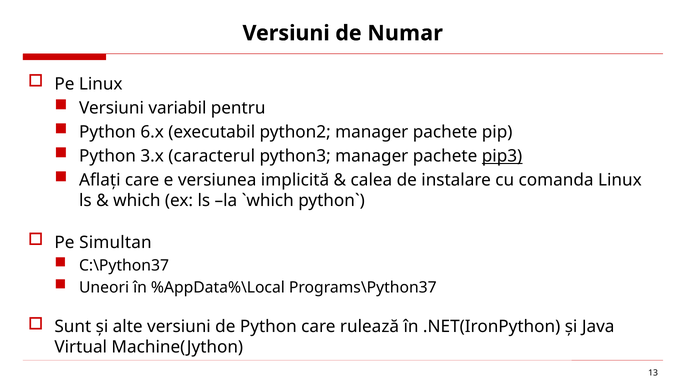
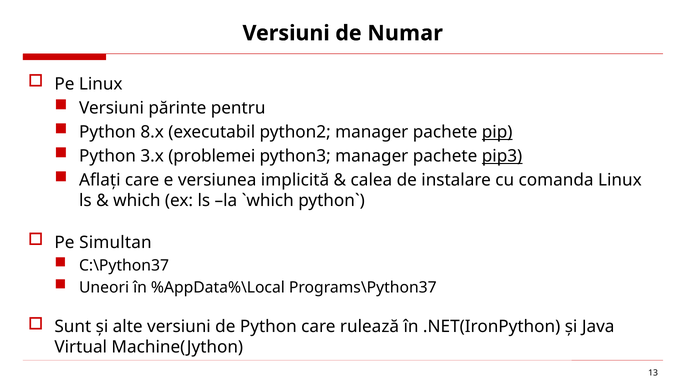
variabil: variabil -> părinte (177, 108)
6.x: 6.x -> 8.x (152, 132)
pip underline: none -> present (497, 132)
caracterul: caracterul -> problemei (212, 156)
